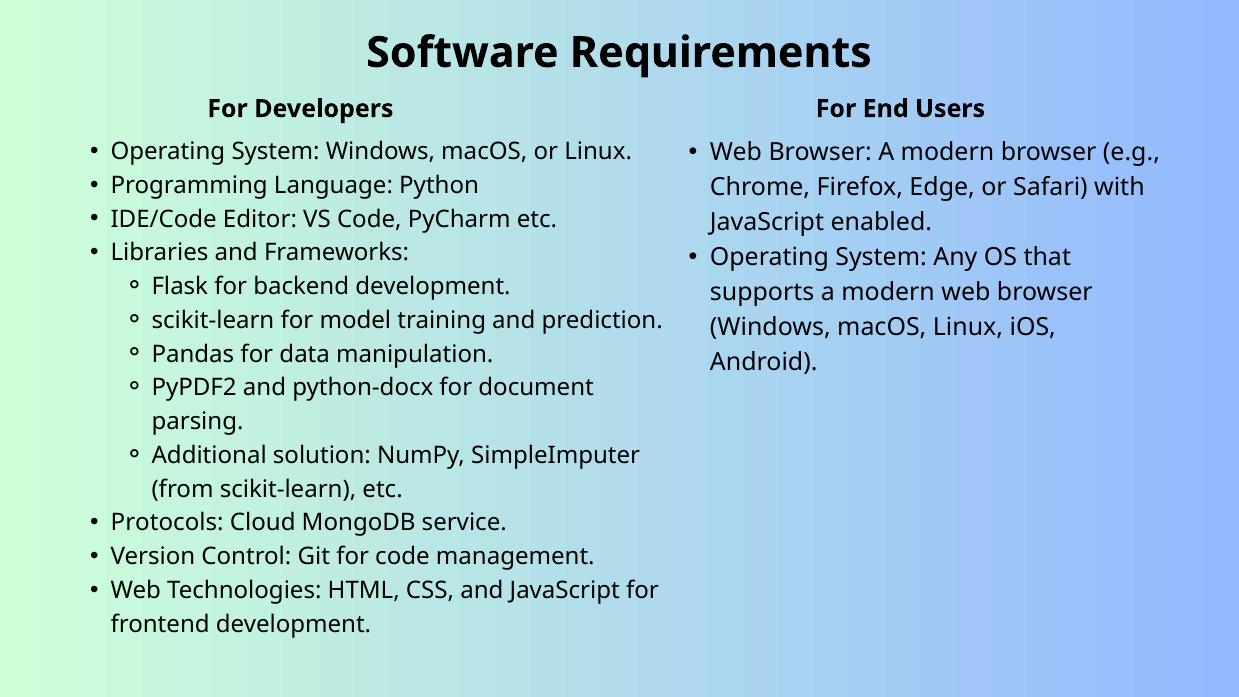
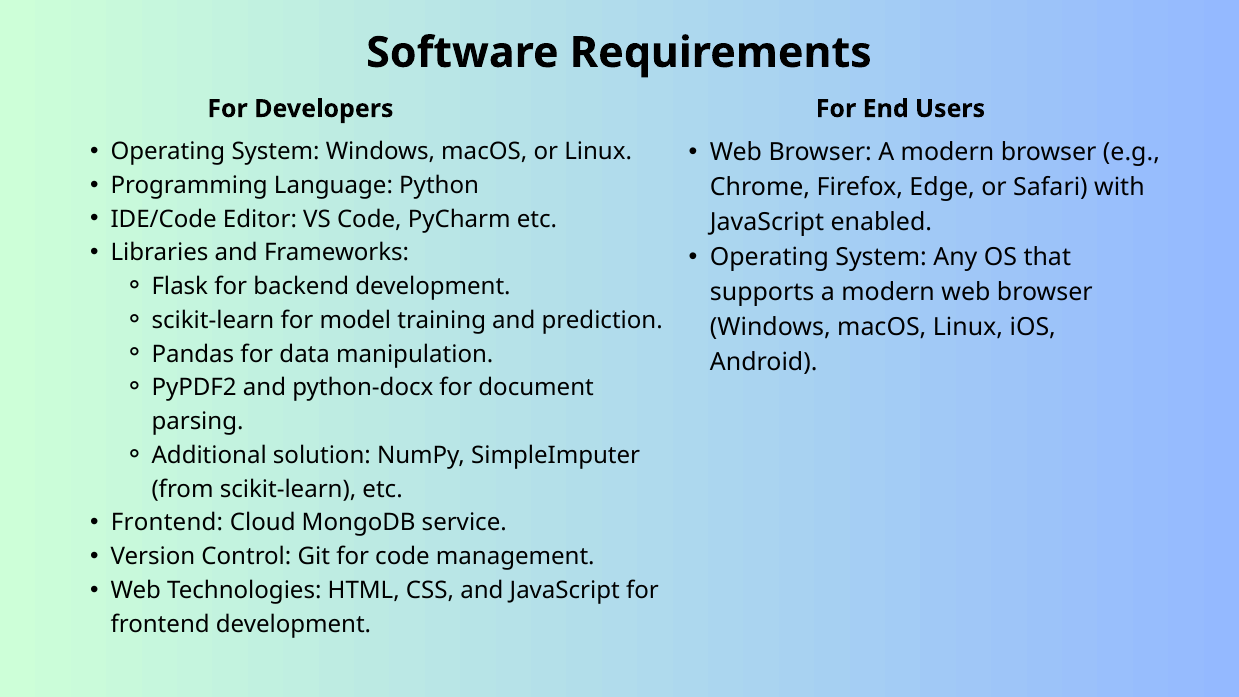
Protocols: Protocols -> Frontend (167, 523)
